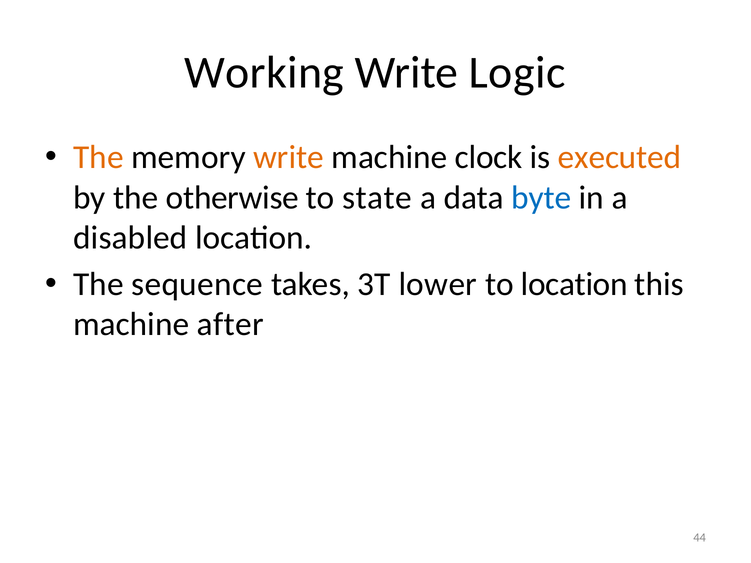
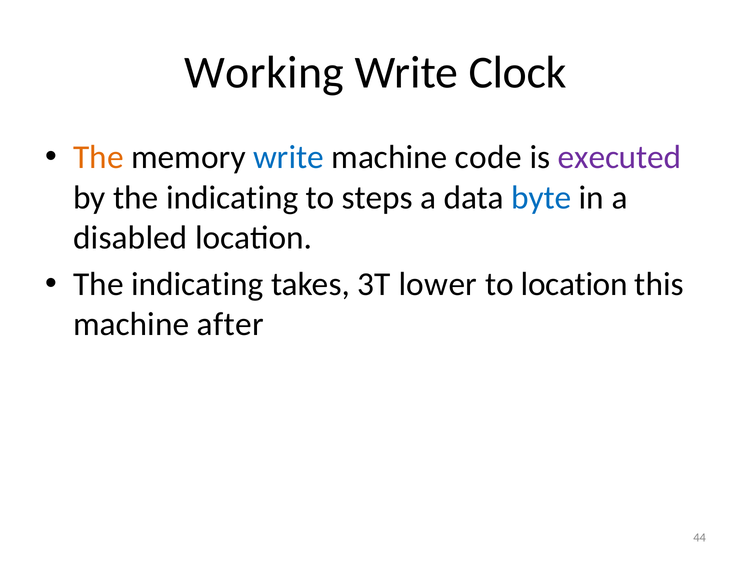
Logic: Logic -> Clock (518, 73)
write colour: orange -> blue (289, 158)
clock: clock -> code (488, 158)
executed colour: orange -> purple (620, 158)
by the otherwise: otherwise -> indicating (232, 198)
state: state -> steps (377, 198)
sequence: sequence -> indicating (197, 284)
